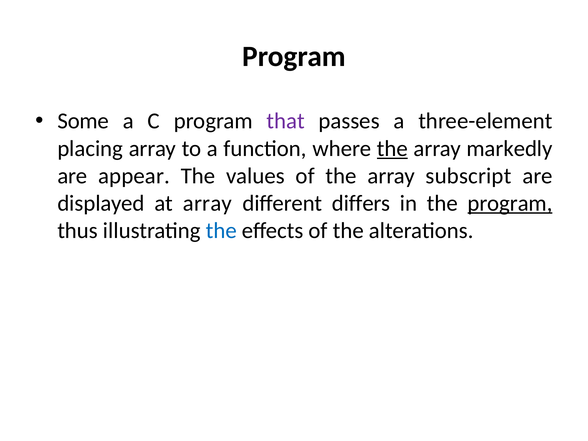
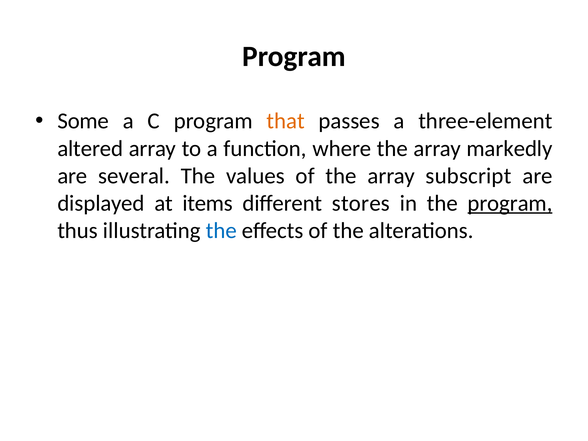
that colour: purple -> orange (286, 121)
placing: placing -> altered (90, 149)
the underline: present -> none (392, 149)
appear: appear -> several (134, 176)
at array: array -> items (208, 203)
differs: differs -> stores (361, 203)
